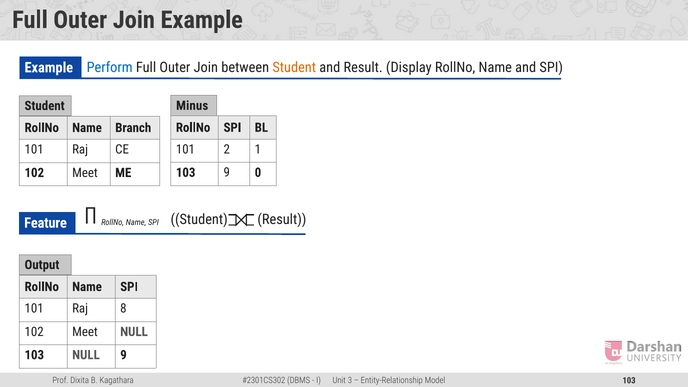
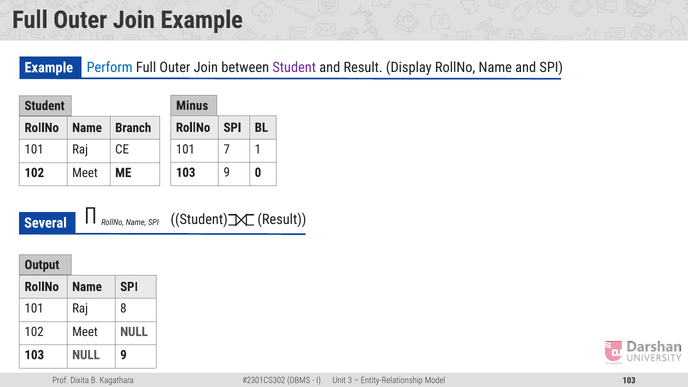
Student colour: orange -> purple (294, 68)
2: 2 -> 7 (227, 149)
Feature: Feature -> Several (45, 223)
